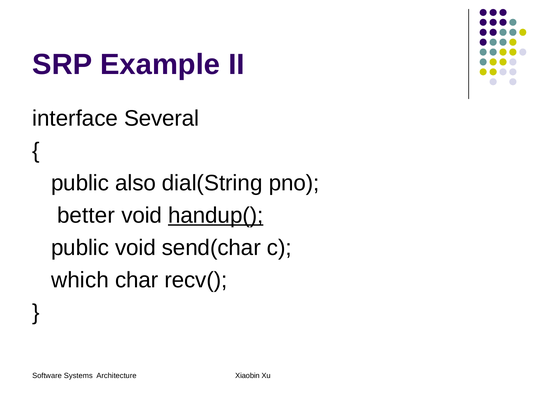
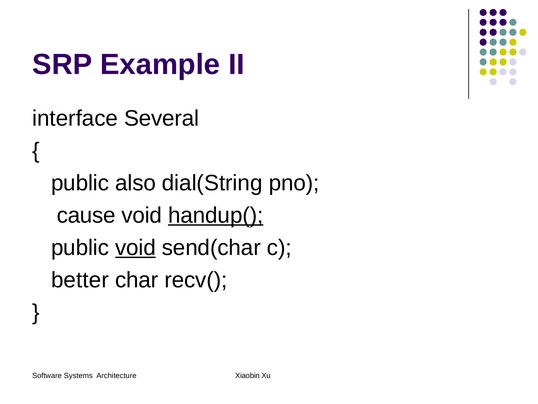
better: better -> cause (86, 215)
void underline: none -> present (136, 247)
which: which -> better (80, 280)
